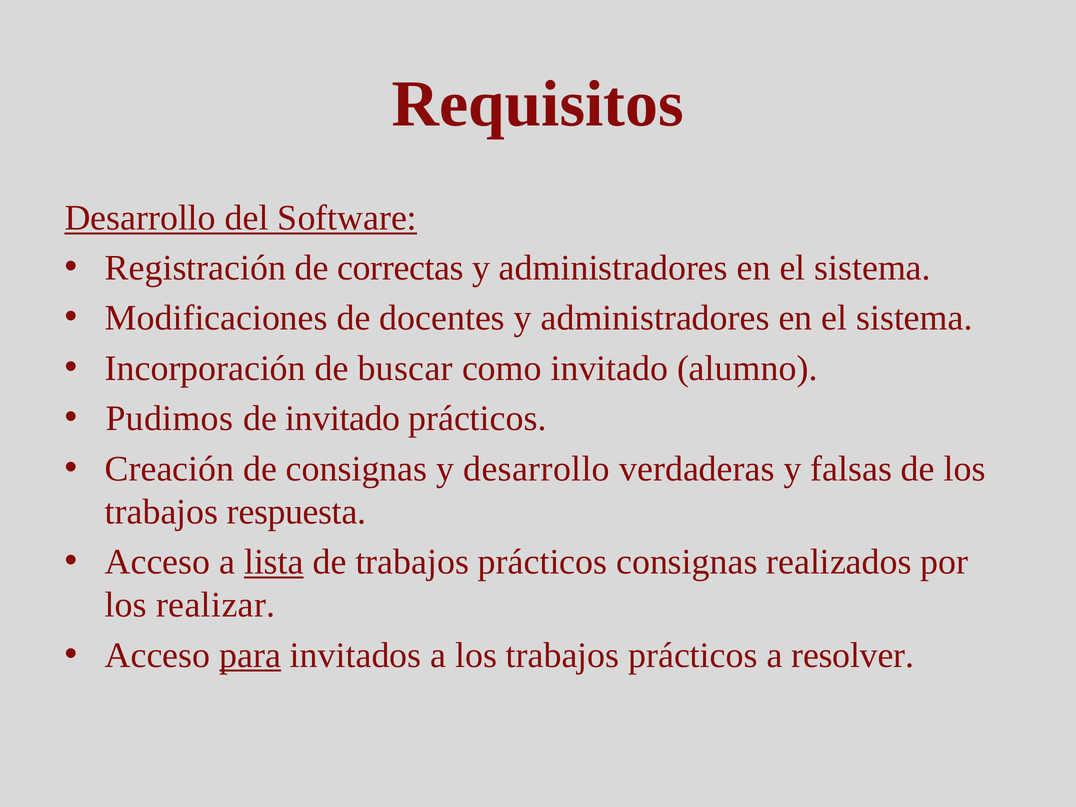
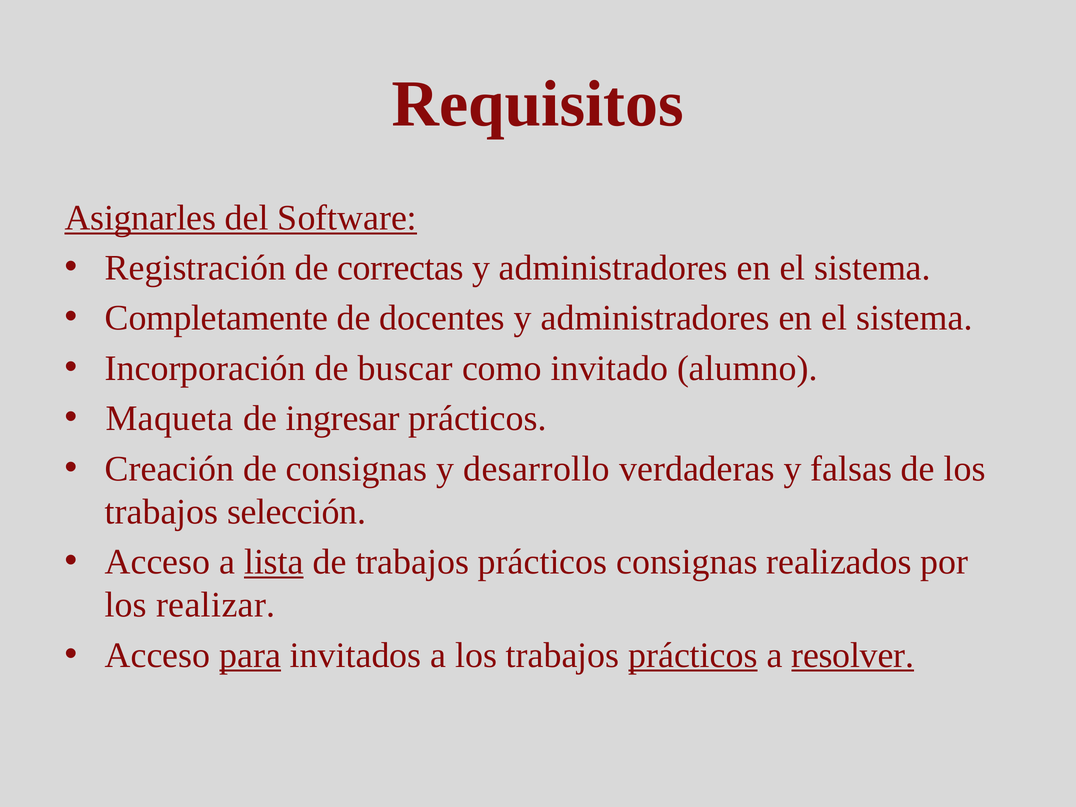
Desarrollo: Desarrollo -> Asignarles (140, 218)
Modificaciones: Modificaciones -> Completamente (216, 318)
Pudimos: Pudimos -> Maqueta (169, 419)
de invitado: invitado -> ingresar (343, 419)
respuesta: respuesta -> selección (297, 512)
prácticos underline: none -> present (693, 655)
resolver underline: none -> present (853, 655)
